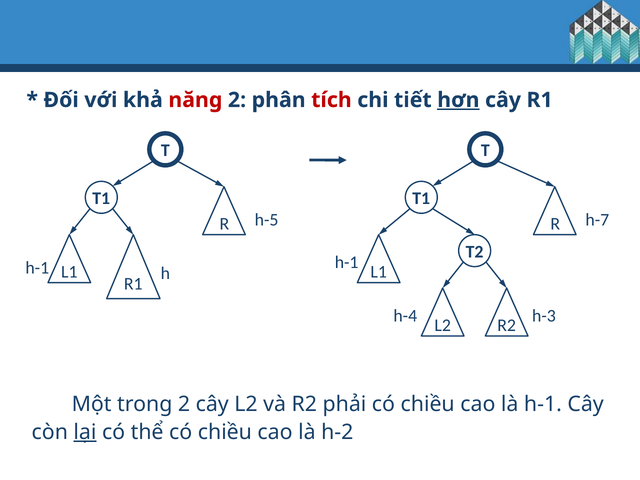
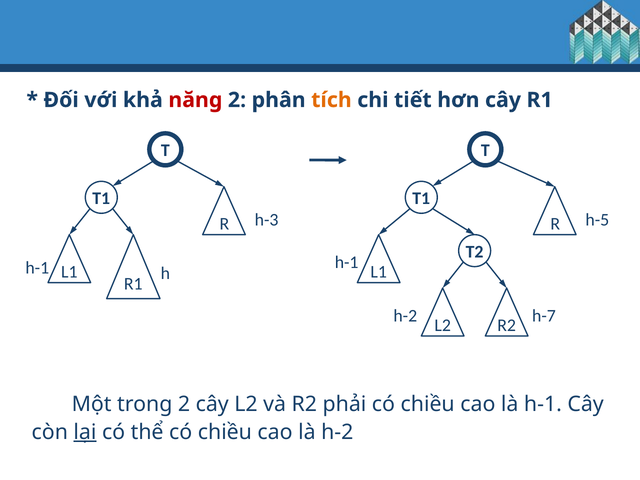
tích colour: red -> orange (331, 100)
hơn underline: present -> none (458, 100)
h-5: h-5 -> h-3 (267, 220)
h-7: h-7 -> h-5 (597, 220)
h-4: h-4 -> h-2 (405, 316)
h-3: h-3 -> h-7 (544, 316)
